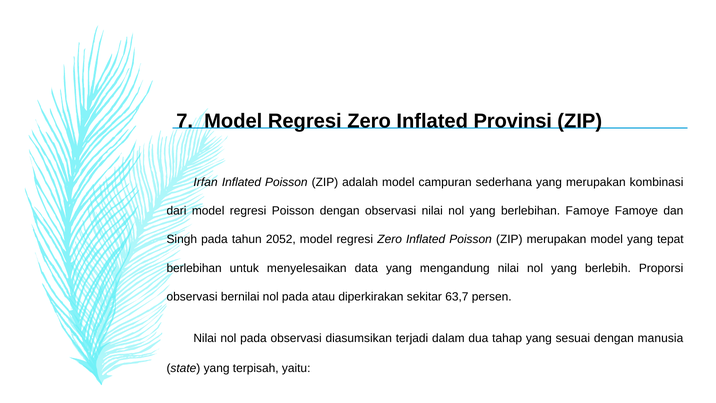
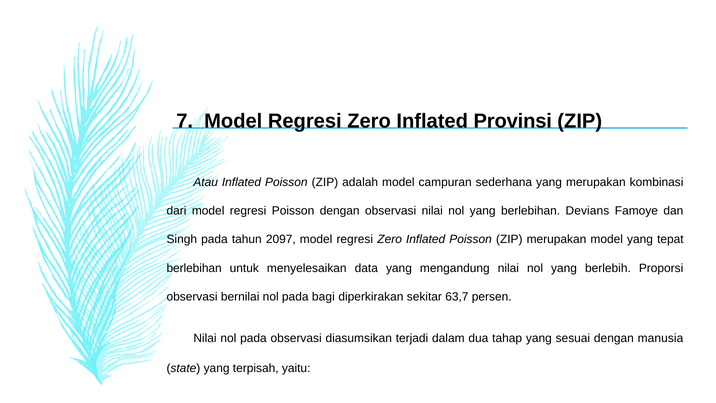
Irfan: Irfan -> Atau (206, 182)
berlebihan Famoye: Famoye -> Devians (587, 211)
2052: 2052 -> 2097 (281, 239)
atau: atau -> bagi (323, 297)
